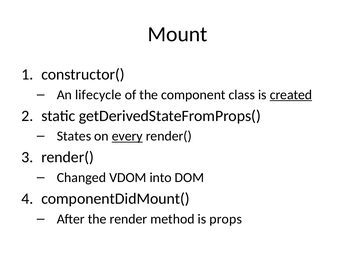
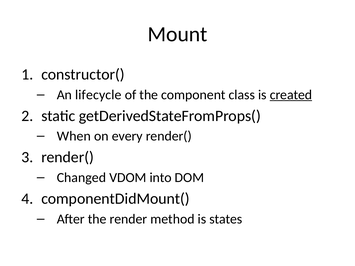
States: States -> When (74, 136)
every underline: present -> none (127, 136)
props: props -> states (226, 219)
